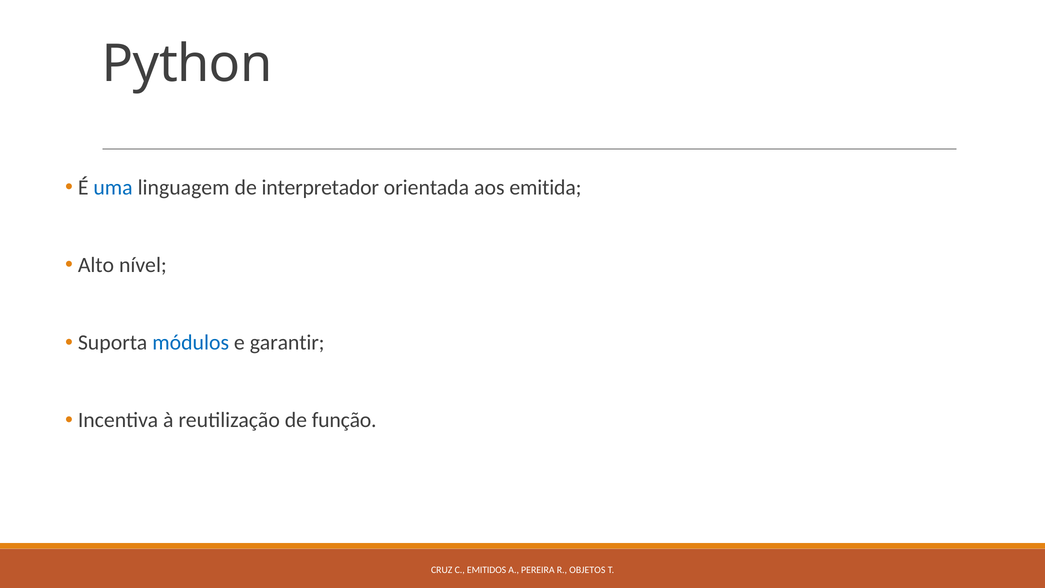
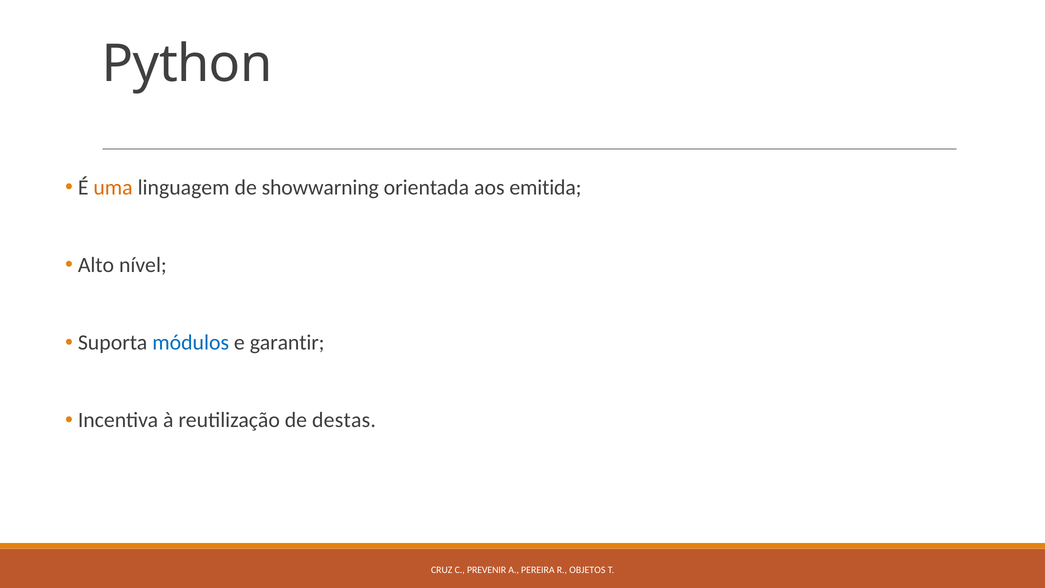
uma colour: blue -> orange (113, 187)
interpretador: interpretador -> showwarning (320, 187)
função: função -> destas (344, 420)
EMITIDOS: EMITIDOS -> PREVENIR (487, 570)
